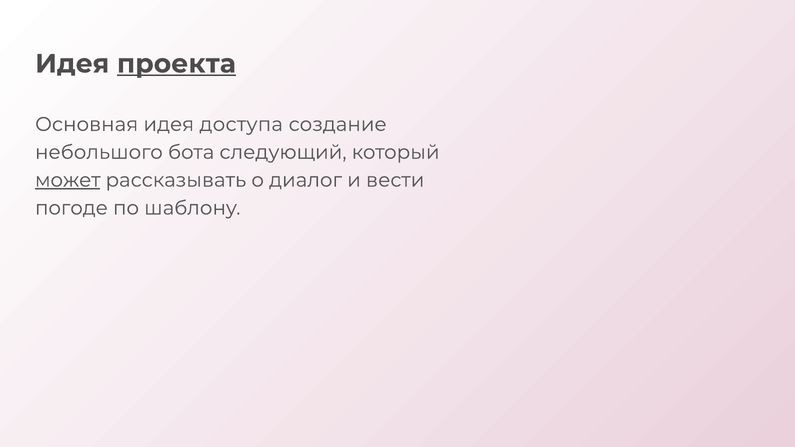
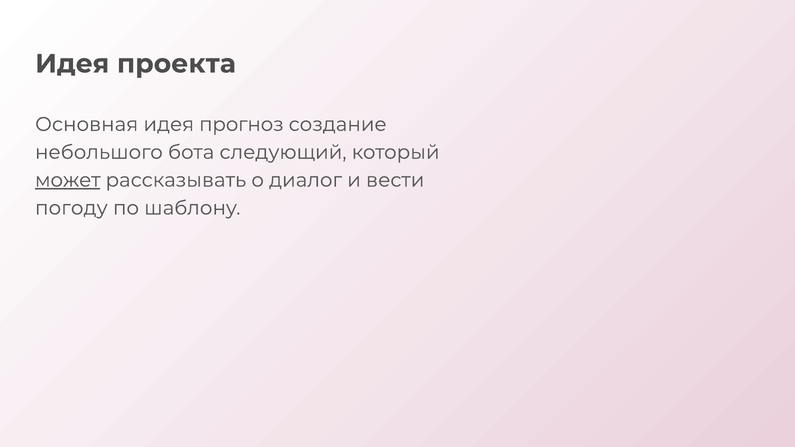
проекта underline: present -> none (176, 64)
доступа: доступа -> прогноз (241, 124)
погоде: погоде -> погоду (71, 208)
